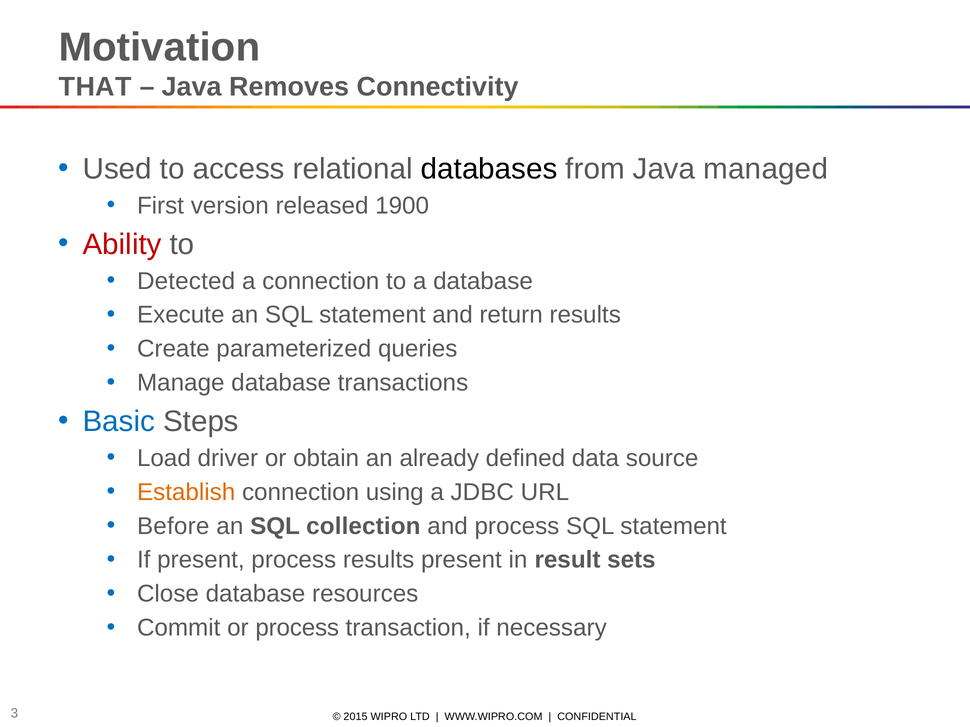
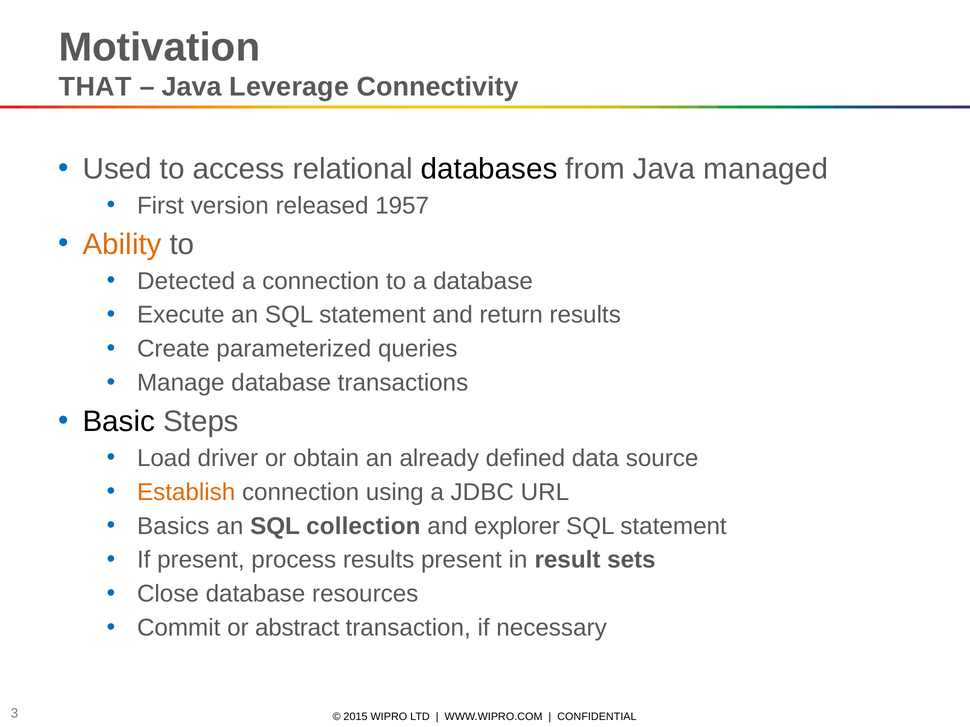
Removes: Removes -> Leverage (289, 87)
1900: 1900 -> 1957 (402, 206)
Ability colour: red -> orange (122, 244)
Basic colour: blue -> black (119, 422)
Before: Before -> Basics (173, 526)
and process: process -> explorer (517, 526)
or process: process -> abstract (297, 628)
